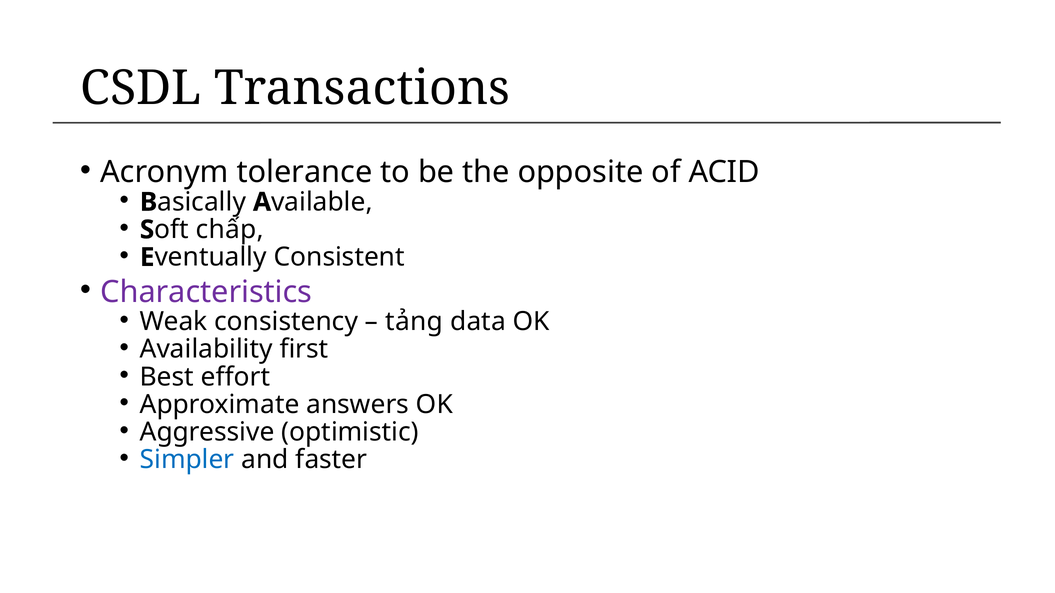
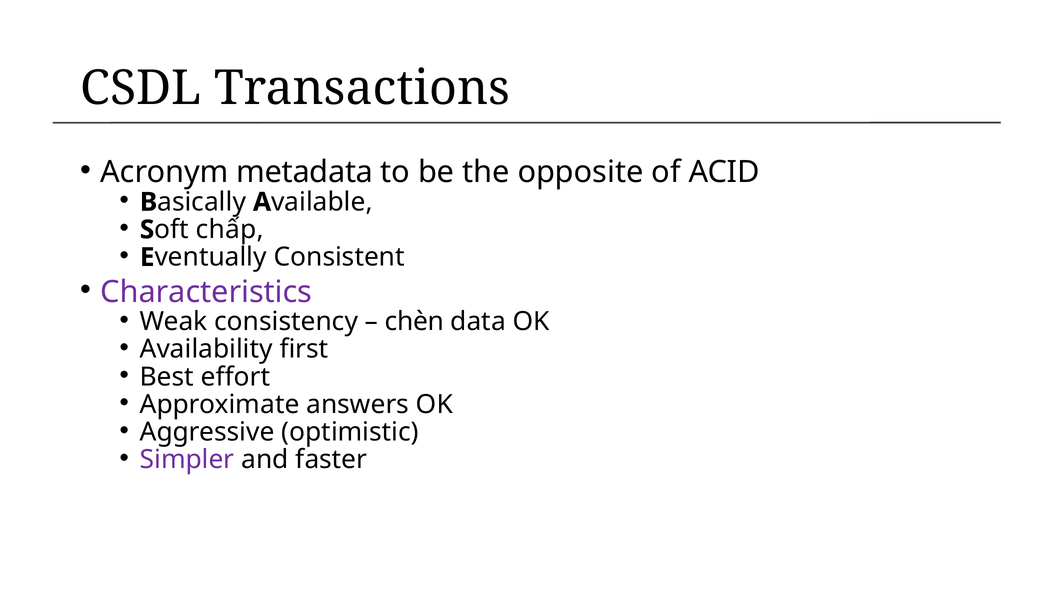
tolerance: tolerance -> metadata (305, 172)
tảng: tảng -> chèn (414, 322)
Simpler colour: blue -> purple (187, 460)
